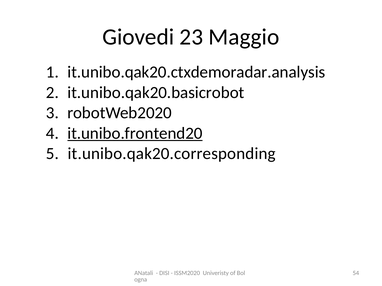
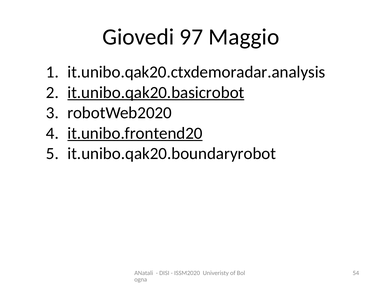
23: 23 -> 97 (191, 37)
it.unibo.qak20.basicrobot underline: none -> present (156, 93)
it.unibo.qak20.corresponding: it.unibo.qak20.corresponding -> it.unibo.qak20.boundaryrobot (172, 154)
